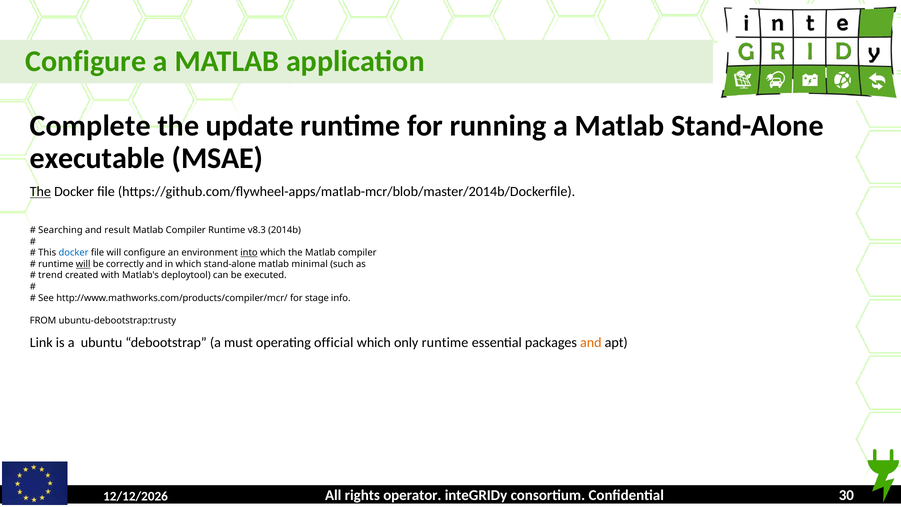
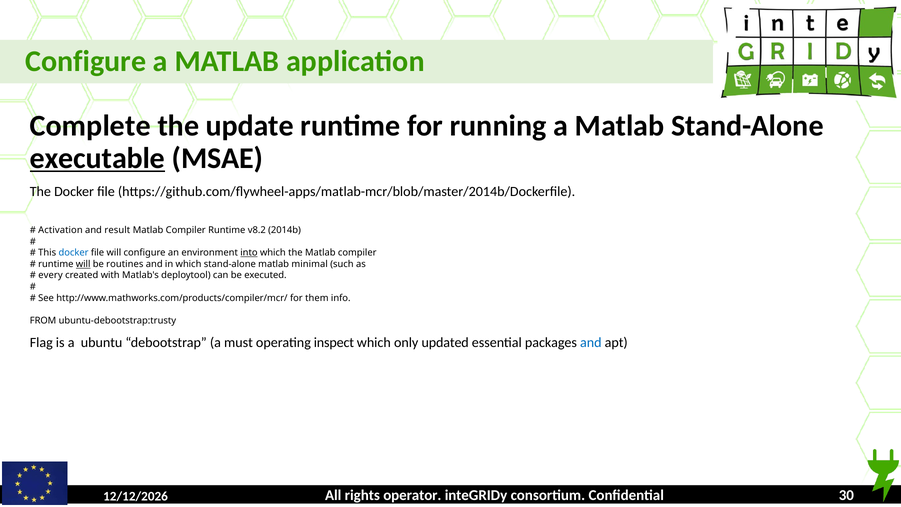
executable underline: none -> present (97, 158)
The underline: present -> none (40, 192)
Searching: Searching -> Activation (60, 230)
v8.3: v8.3 -> v8.2 (257, 230)
correctly: correctly -> routines (125, 264)
trend: trend -> every (50, 275)
stage: stage -> them (317, 298)
Link: Link -> Flag (41, 342)
official: official -> inspect (334, 342)
only runtime: runtime -> updated (445, 342)
and colour: orange -> blue (591, 342)
